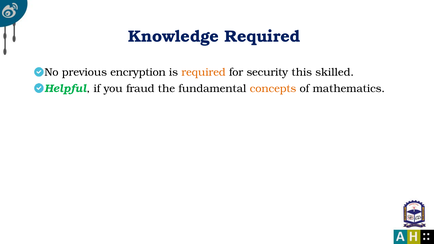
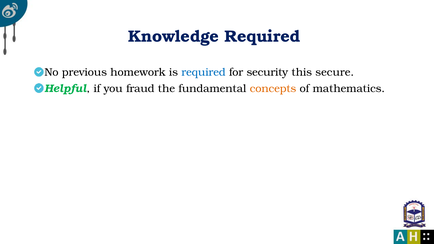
encryption: encryption -> homework (138, 72)
required colour: orange -> blue (204, 72)
skilled: skilled -> secure (335, 72)
